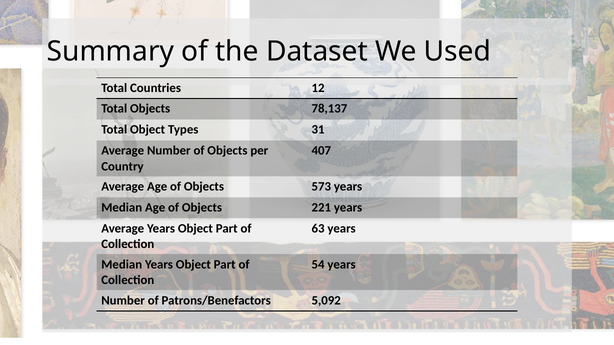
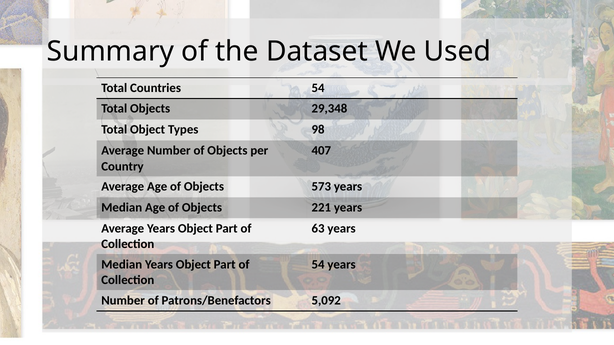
Countries 12: 12 -> 54 (318, 88)
78,137: 78,137 -> 29,348 (329, 109)
31: 31 -> 98 (318, 130)
